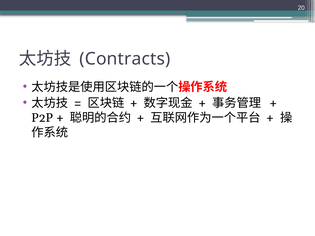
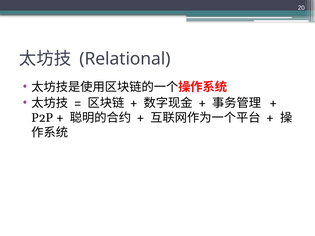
Contracts: Contracts -> Relational (125, 59)
